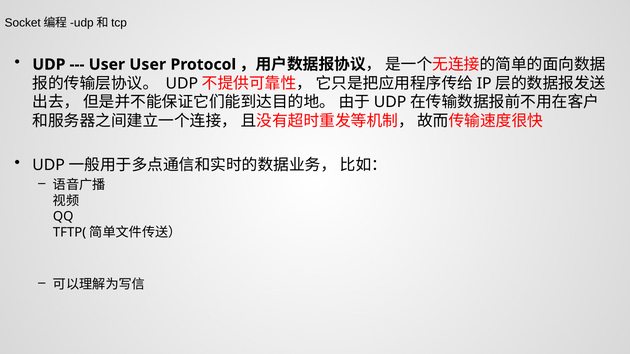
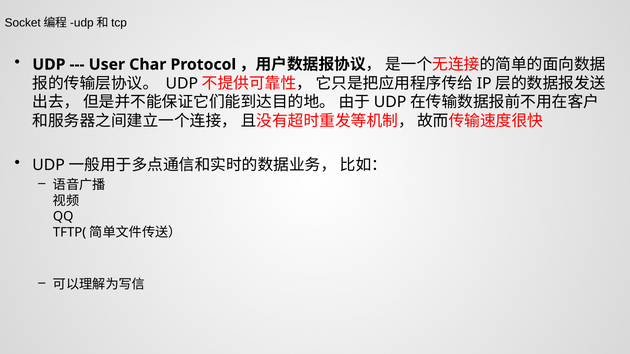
User User: User -> Char (148, 65)
